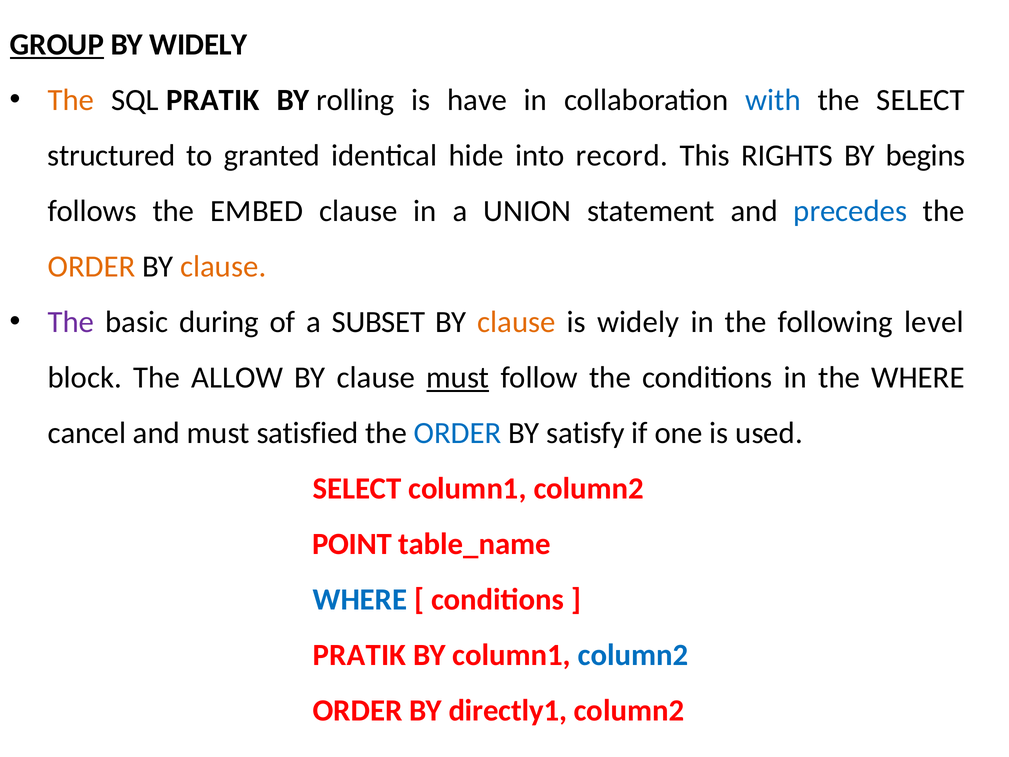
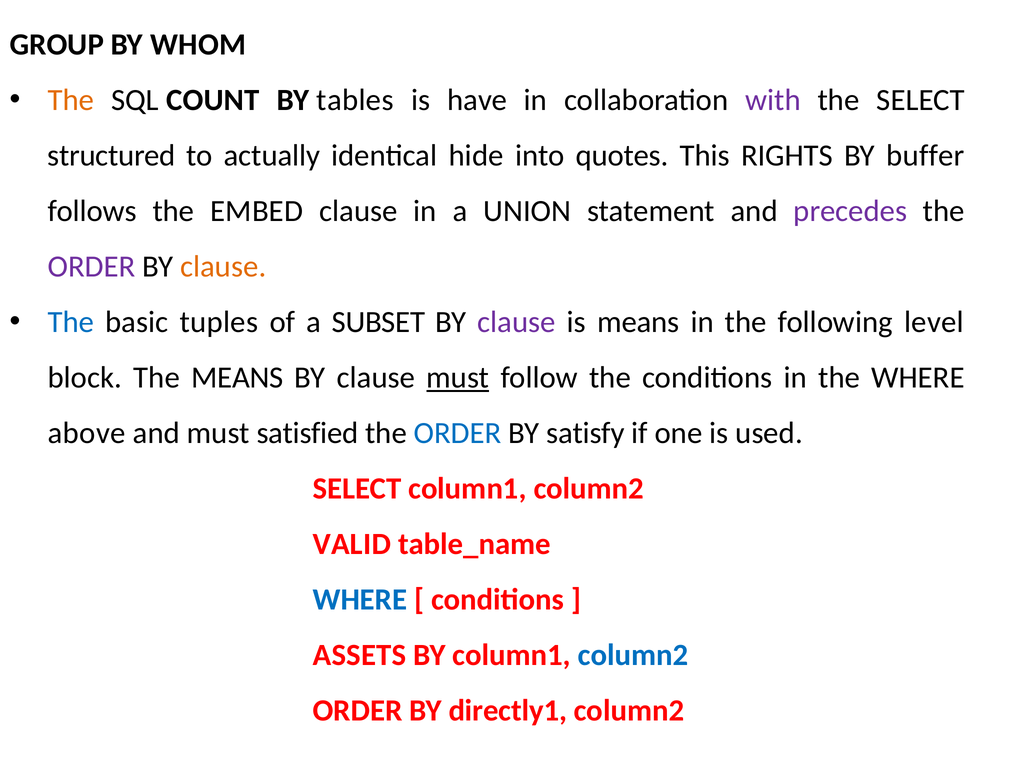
GROUP underline: present -> none (57, 45)
BY WIDELY: WIDELY -> WHOM (198, 45)
SQL PRATIK: PRATIK -> COUNT (213, 100)
rolling: rolling -> tables (355, 100)
with colour: blue -> purple (773, 100)
granted: granted -> actually (272, 156)
record: record -> quotes (622, 156)
begins: begins -> buffer (925, 156)
precedes colour: blue -> purple (850, 211)
ORDER colour: orange -> purple (92, 267)
The colour: purple -> blue (71, 322)
during: during -> tuples (219, 322)
clause colour: orange -> purple (517, 322)
is widely: widely -> means (638, 322)
The ALLOW: ALLOW -> MEANS (237, 378)
cancel: cancel -> above (87, 433)
POINT: POINT -> VALID (352, 544)
PRATIK: PRATIK -> ASSETS (359, 655)
